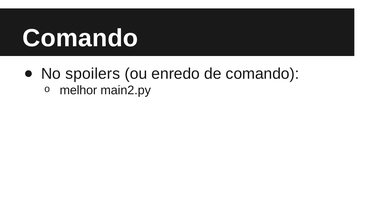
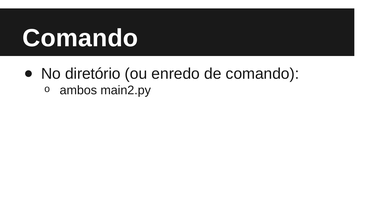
spoilers: spoilers -> diretório (93, 74)
melhor: melhor -> ambos (78, 90)
